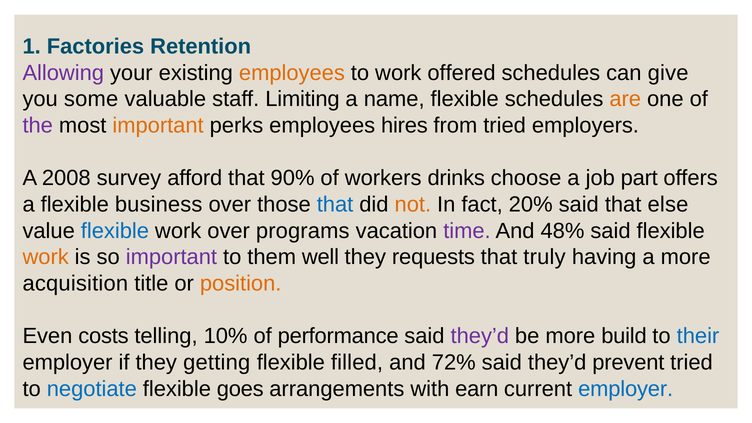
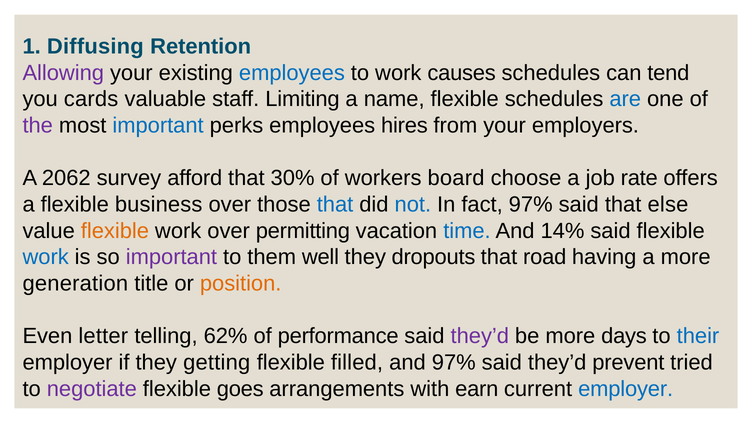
Factories: Factories -> Diffusing (95, 46)
employees colour: orange -> blue (292, 73)
offered: offered -> causes (462, 73)
give: give -> tend (668, 73)
some: some -> cards (91, 99)
are colour: orange -> blue (625, 99)
important colour: orange -> blue (158, 125)
from tried: tried -> your (505, 125)
2008: 2008 -> 2062 (66, 178)
90%: 90% -> 30% (293, 178)
drinks: drinks -> board (456, 178)
part: part -> rate (639, 178)
not colour: orange -> blue (413, 204)
fact 20%: 20% -> 97% (531, 204)
flexible colour: blue -> orange (115, 231)
programs: programs -> permitting (303, 231)
time colour: purple -> blue (467, 231)
48%: 48% -> 14% (562, 231)
work colour: orange -> blue (46, 257)
requests: requests -> dropouts (433, 257)
truly: truly -> road (545, 257)
acquisition: acquisition -> generation (75, 283)
costs: costs -> letter (103, 336)
10%: 10% -> 62% (226, 336)
build: build -> days (624, 336)
and 72%: 72% -> 97% (454, 362)
negotiate colour: blue -> purple (92, 389)
